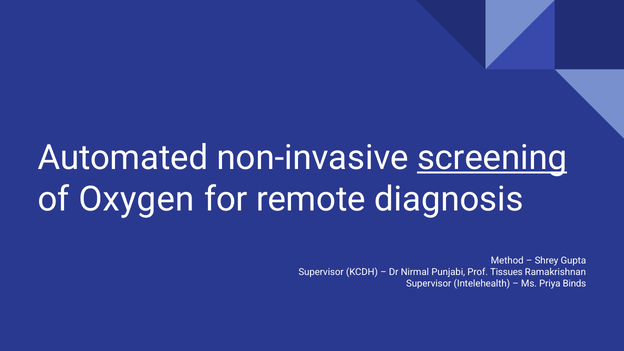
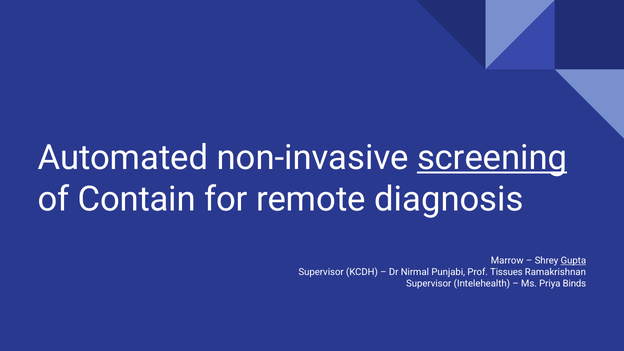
Oxygen: Oxygen -> Contain (137, 199)
Method: Method -> Marrow (507, 261)
Gupta underline: none -> present (573, 261)
